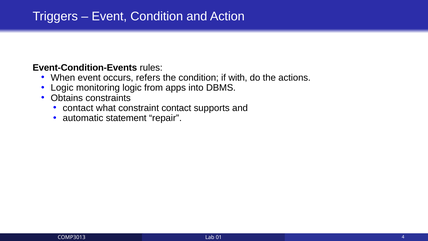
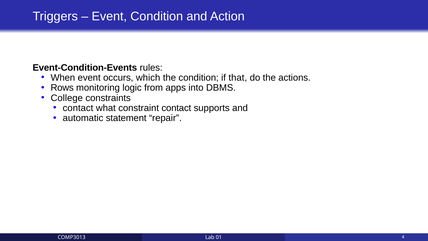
refers: refers -> which (148, 78)
with: with -> that (238, 78)
Logic: Logic -> Rows (62, 88)
Obtains: Obtains -> College (67, 98)
